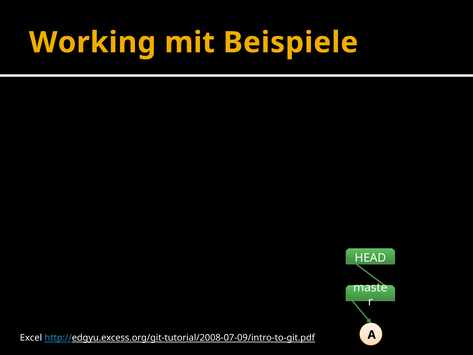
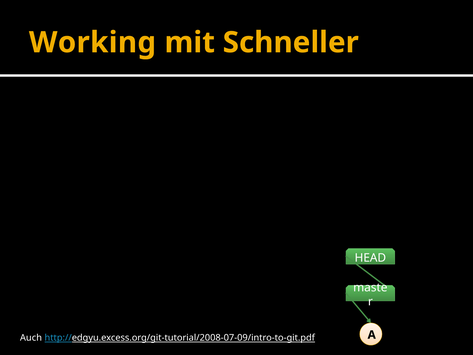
Beispiele: Beispiele -> Schneller (291, 42)
Excel: Excel -> Auch (31, 338)
